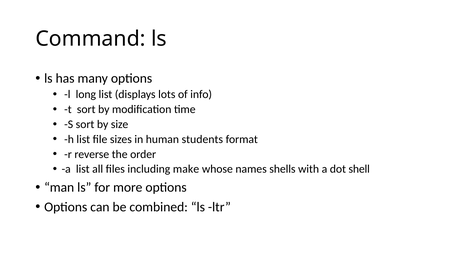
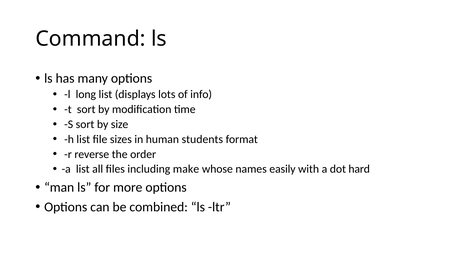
shells: shells -> easily (282, 169)
shell: shell -> hard (359, 169)
